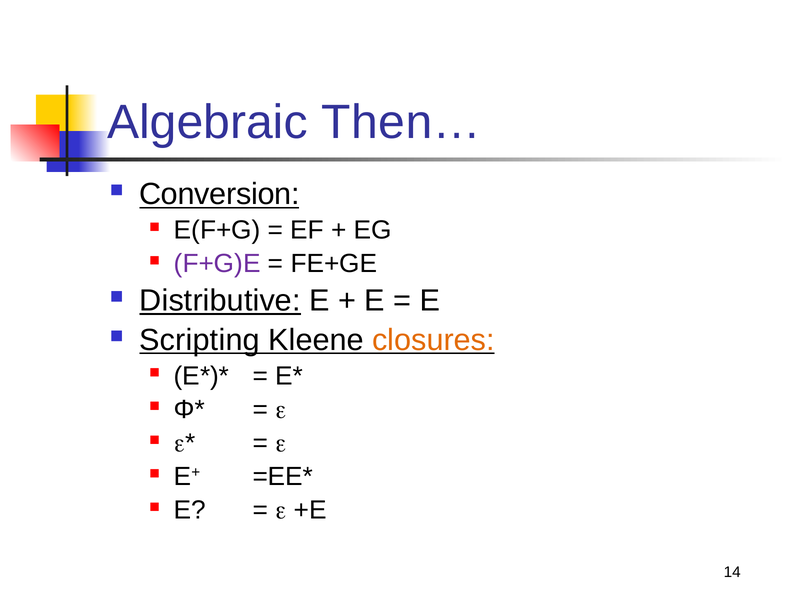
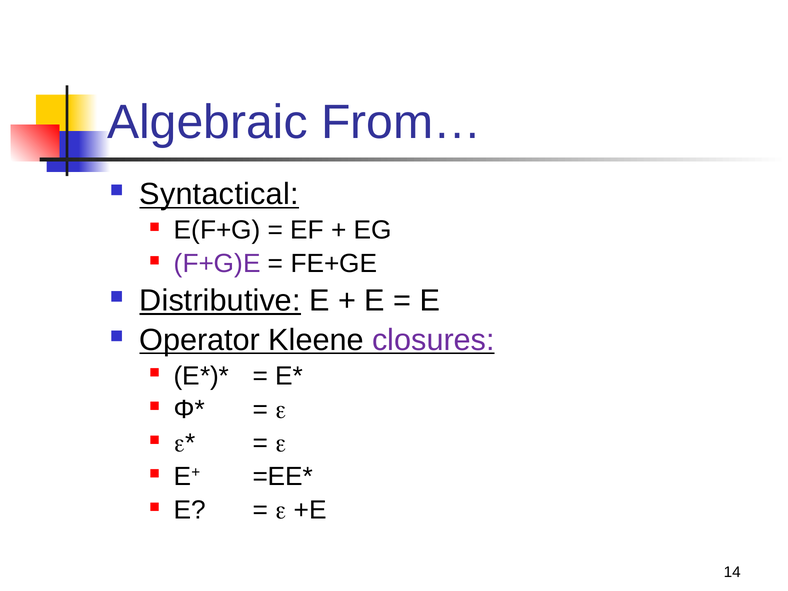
Then…: Then… -> From… (401, 122)
Conversion: Conversion -> Syntactical (219, 194)
Scripting: Scripting -> Operator (200, 340)
closures colour: orange -> purple (433, 340)
